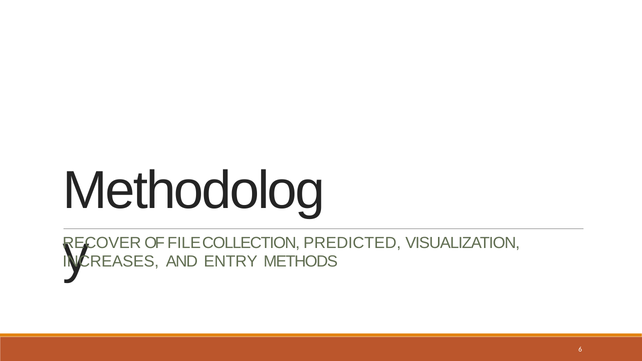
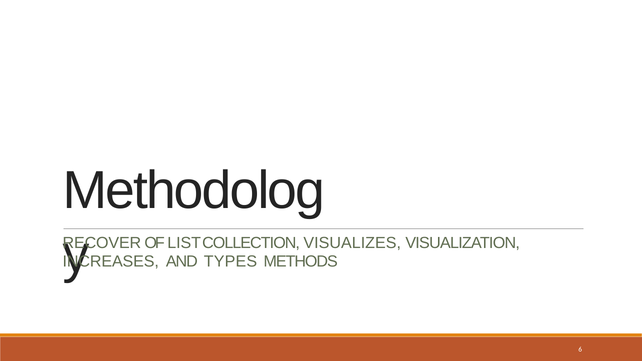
FILE: FILE -> LIST (184, 243)
PREDICTED: PREDICTED -> VISUALIZES (352, 243)
ENTRY: ENTRY -> TYPES (230, 261)
